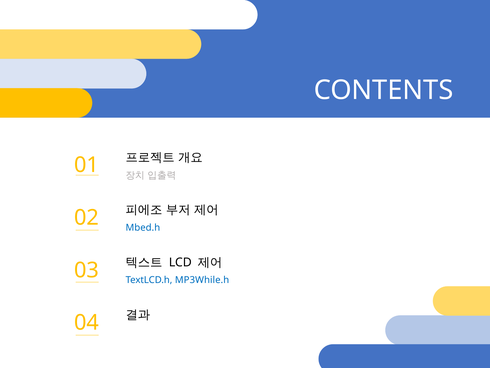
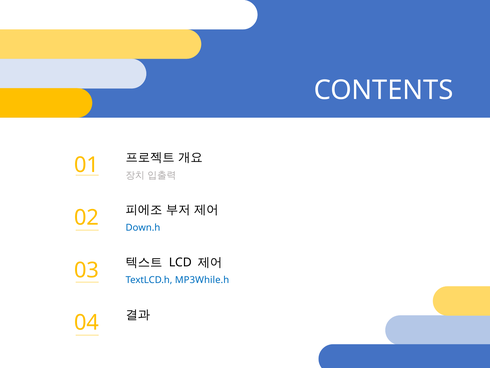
Mbed.h: Mbed.h -> Down.h (143, 227)
